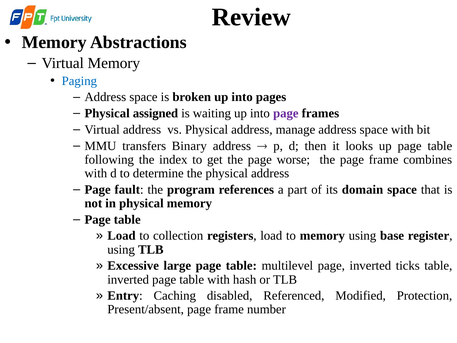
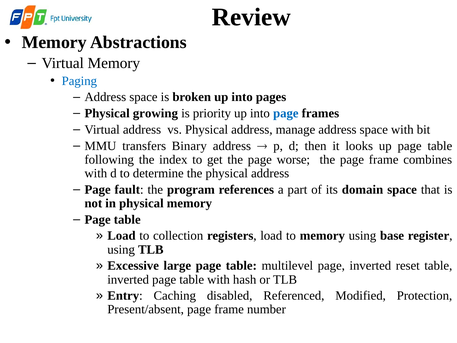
assigned: assigned -> growing (155, 113)
waiting: waiting -> priority (212, 113)
page colour: purple -> blue (286, 113)
ticks: ticks -> reset (408, 266)
